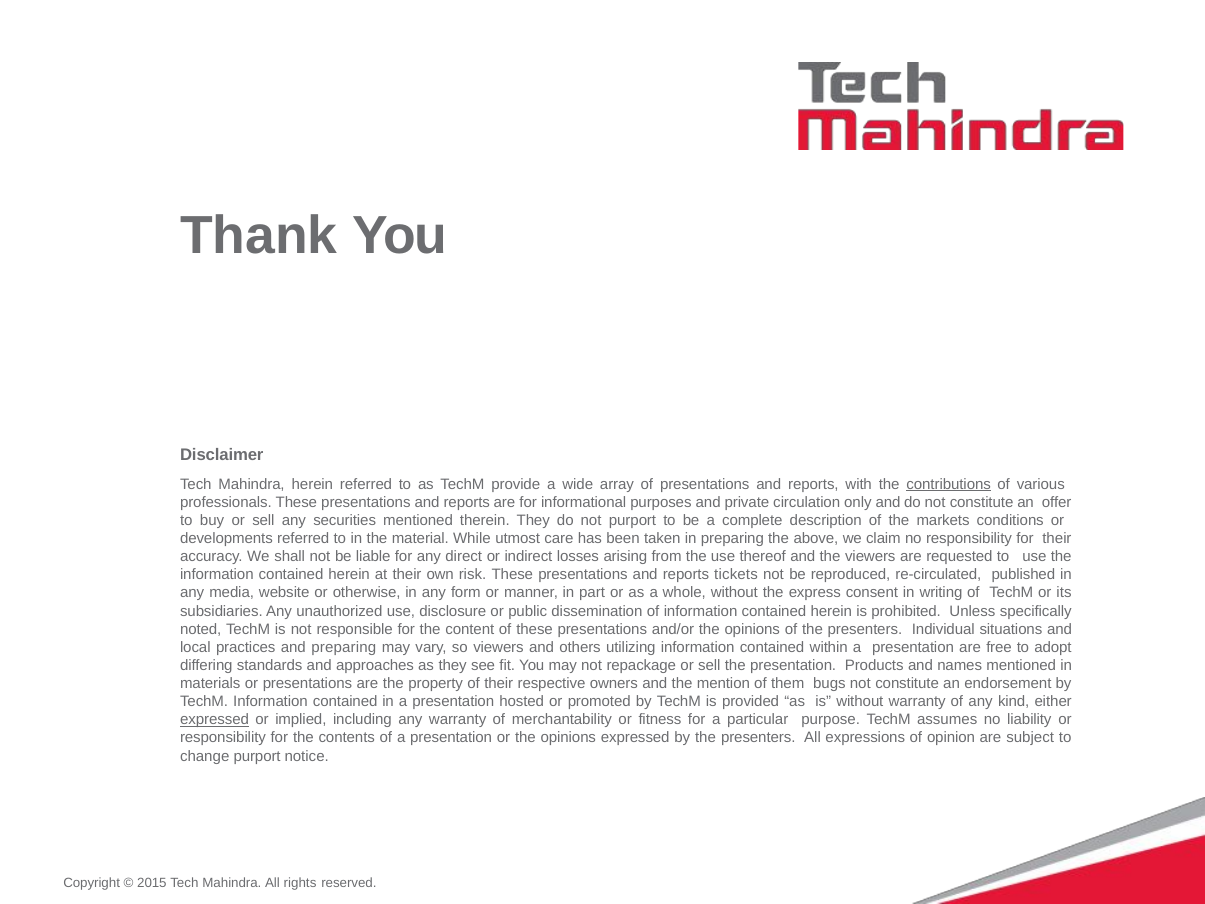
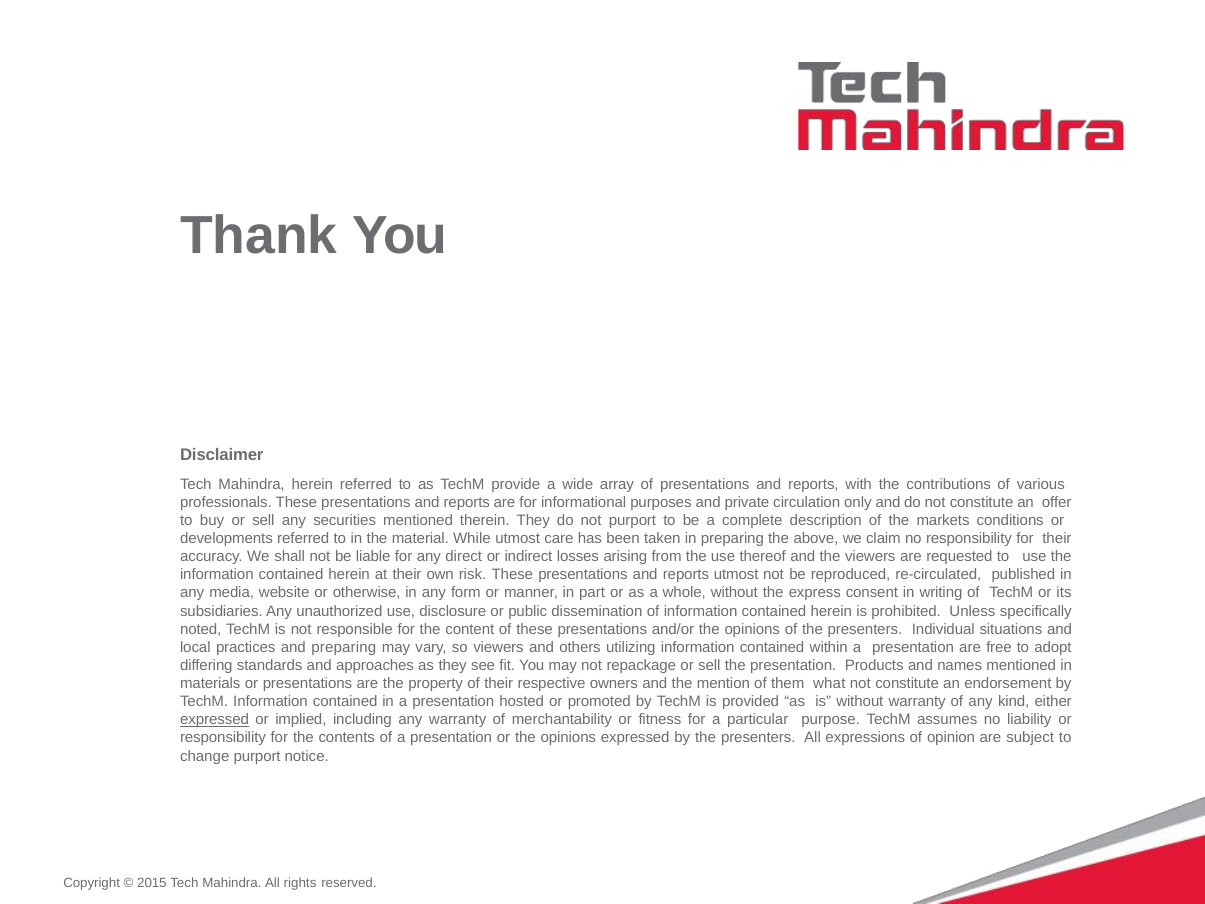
contributions underline: present -> none (949, 484)
reports tickets: tickets -> utmost (736, 575)
bugs: bugs -> what (829, 683)
